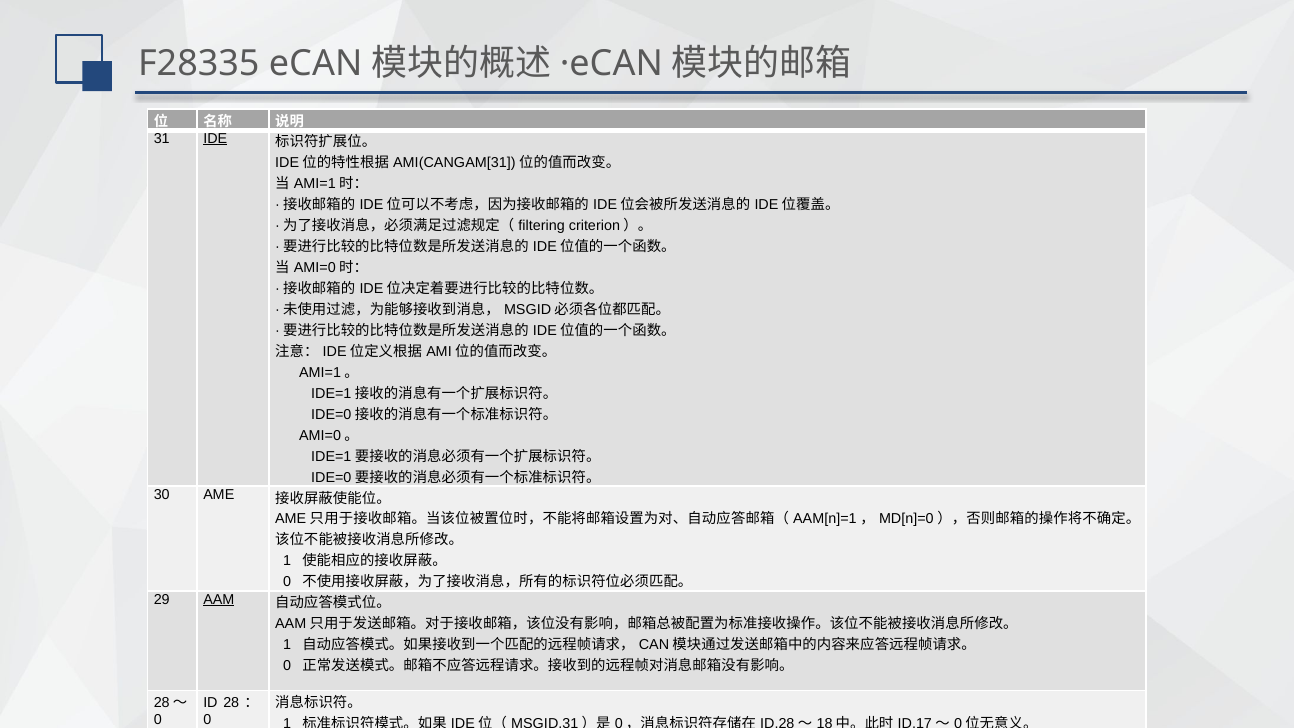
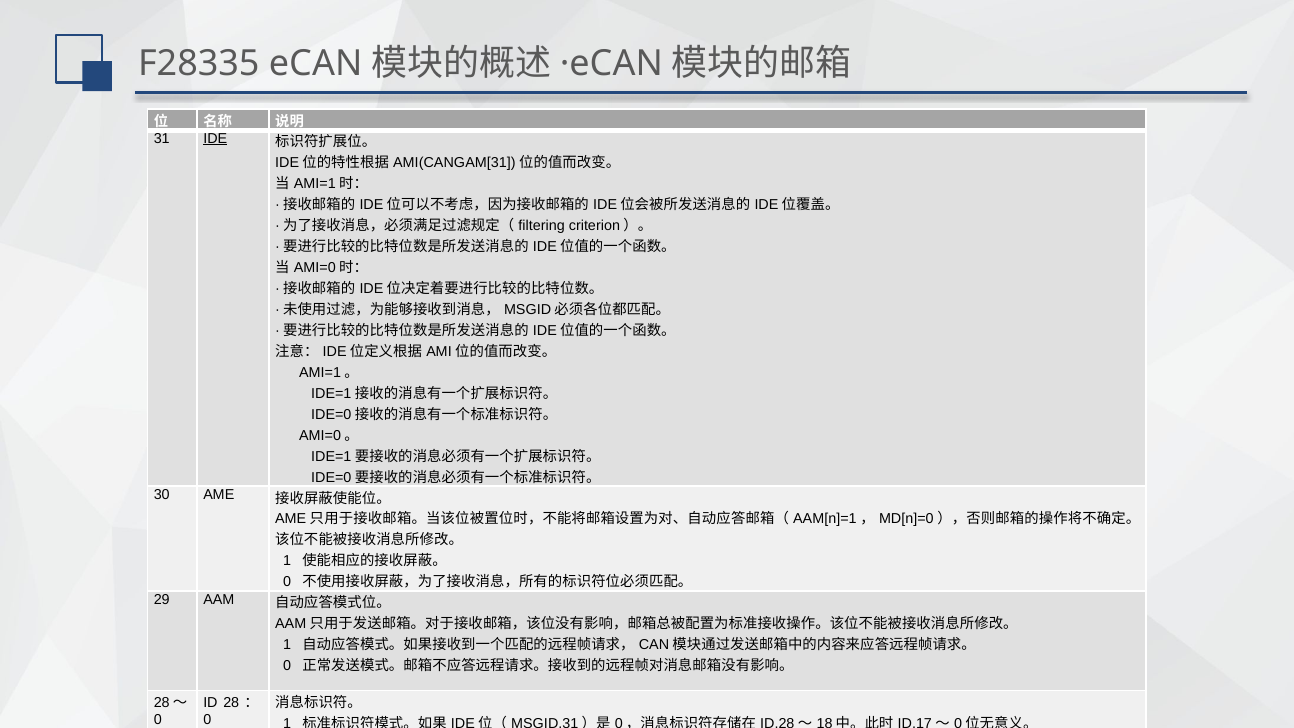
AAM underline: present -> none (219, 599)
